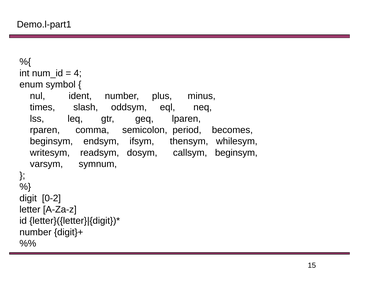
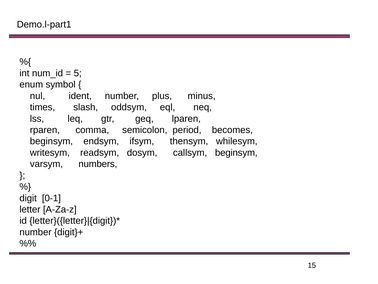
4: 4 -> 5 (78, 73)
symnum: symnum -> numbers (98, 164)
0-2: 0-2 -> 0-1 (51, 198)
